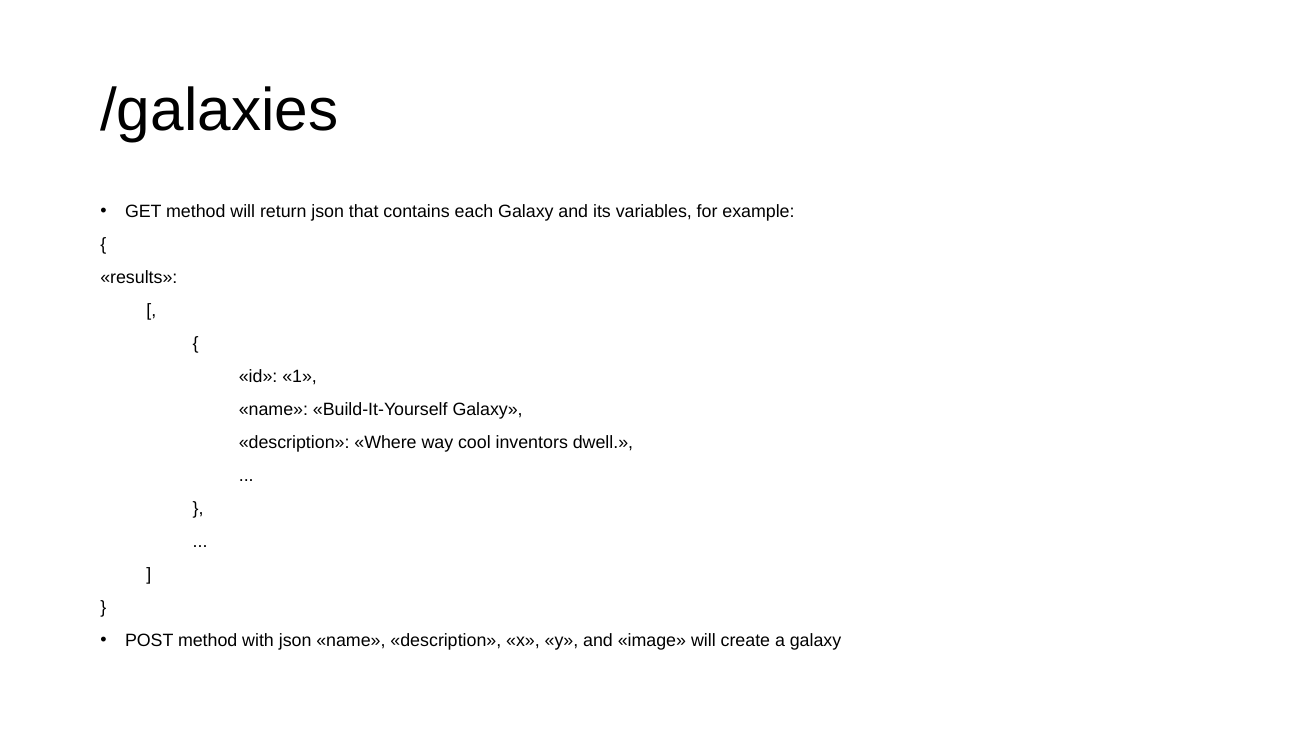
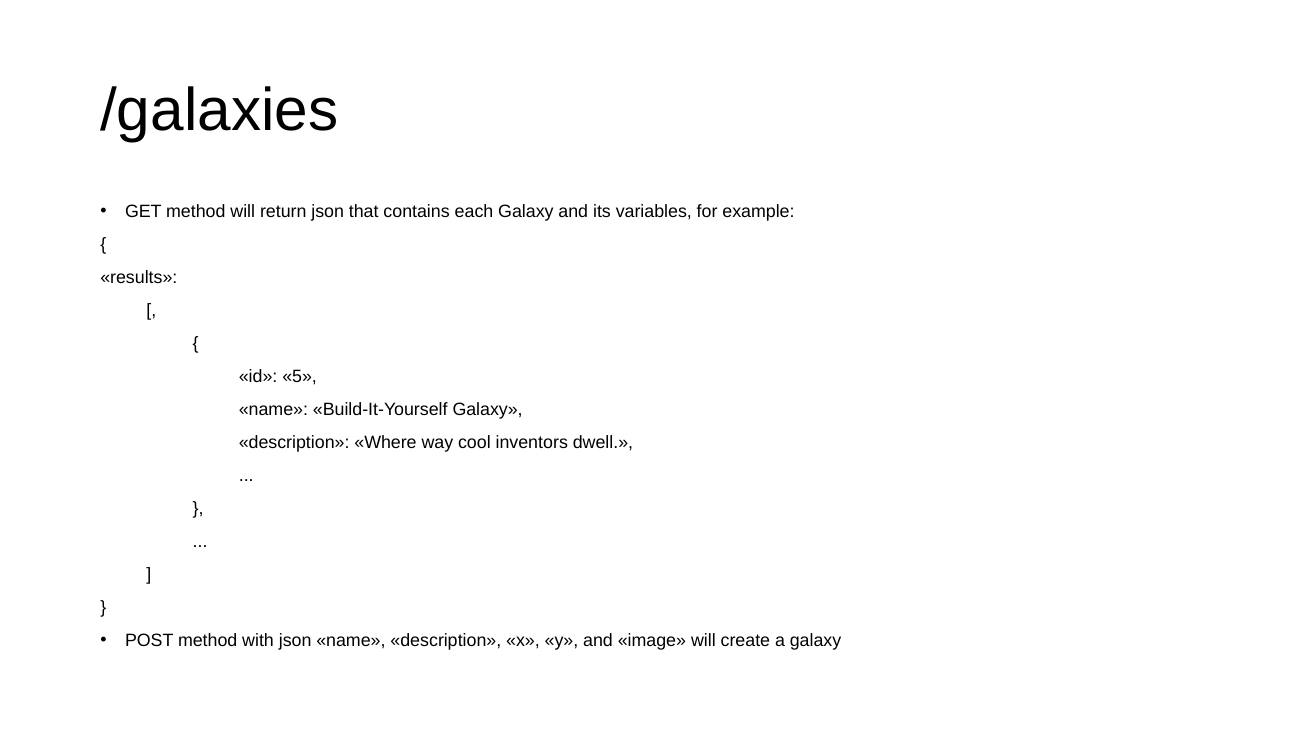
1: 1 -> 5 (300, 376)
